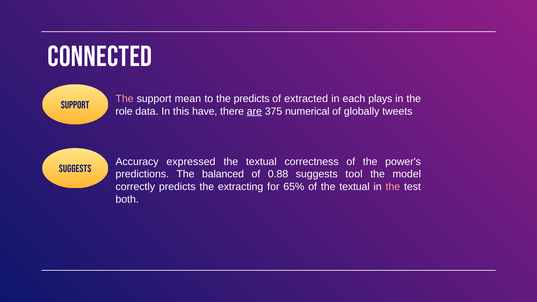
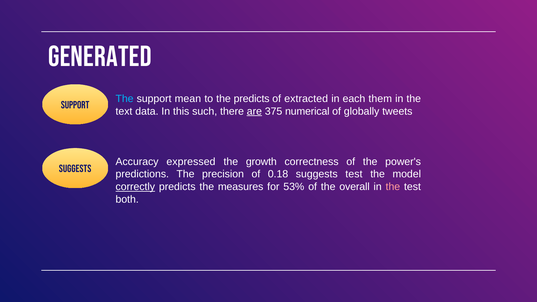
CONNECTED: CONNECTED -> GENERATED (100, 57)
The colour: pink -> light blue (125, 99)
plays: plays -> them (380, 99)
role: role -> text (124, 111)
have: have -> such (205, 111)
textual: textual -> growth (261, 162)
balanced: balanced -> precision (223, 174)
0.88: 0.88 -> 0.18 (278, 174)
suggests tool: tool -> test (354, 174)
correctly underline: none -> present (135, 187)
extracting: extracting -> measures (241, 187)
65%: 65% -> 53% (294, 187)
of the textual: textual -> overall (355, 187)
